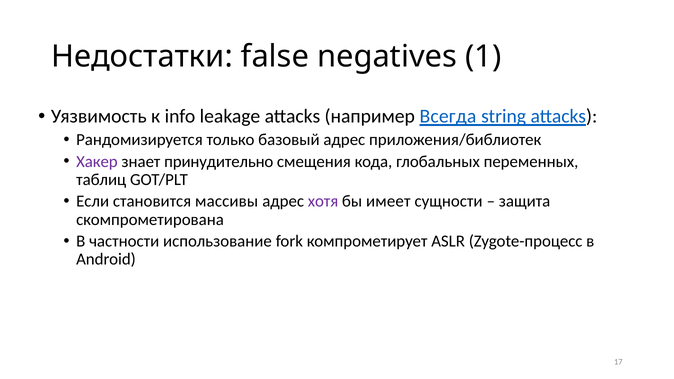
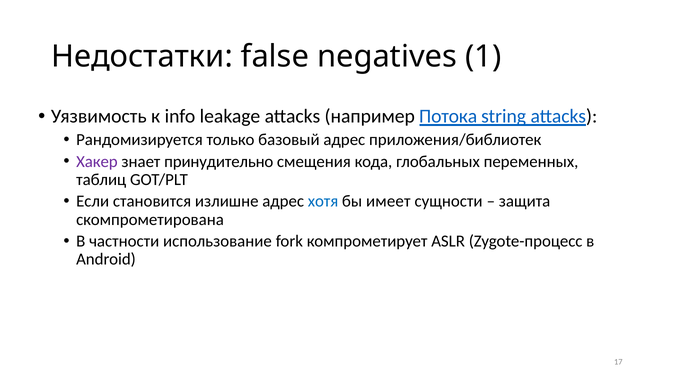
Всегда: Всегда -> Потока (448, 117)
массивы: массивы -> излишне (227, 201)
хотя colour: purple -> blue (323, 201)
